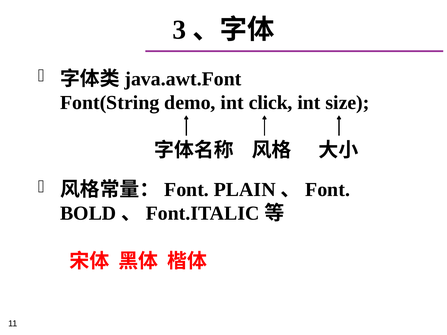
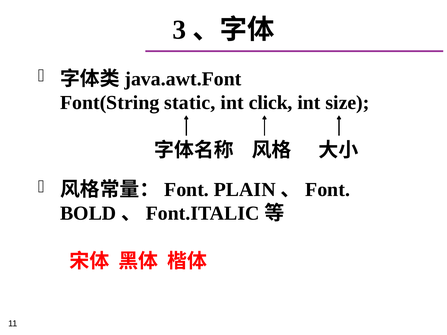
demo: demo -> static (190, 103)
